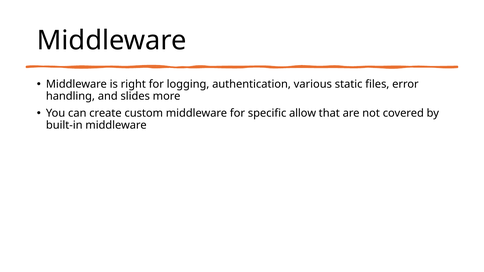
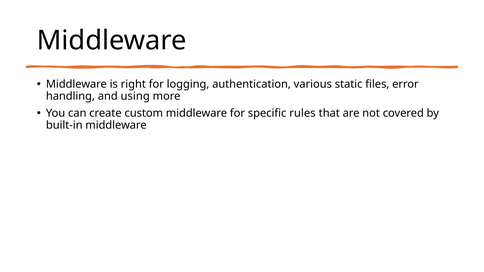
slides: slides -> using (135, 96)
allow: allow -> rules (302, 113)
